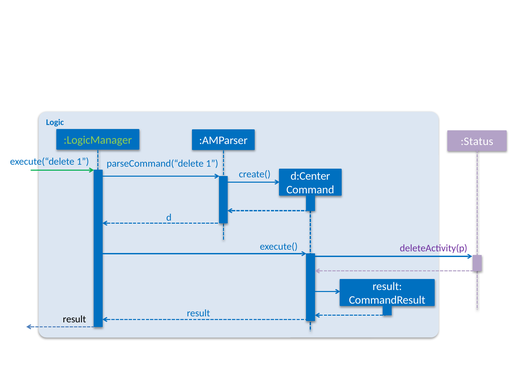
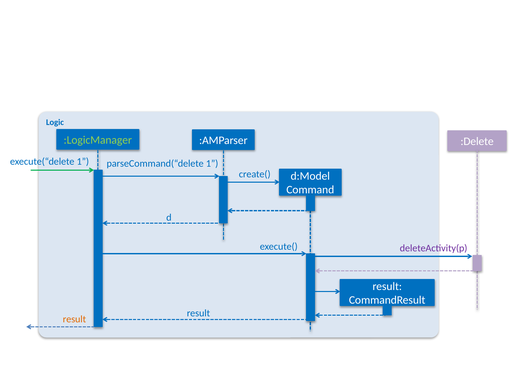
:Status: :Status -> :Delete (477, 141)
d:Center: d:Center -> d:Model (310, 176)
result colour: black -> orange (74, 319)
